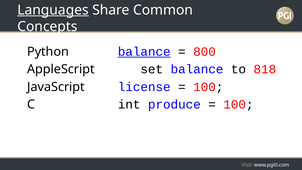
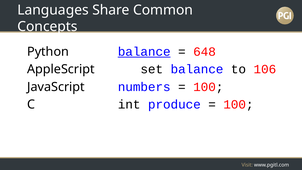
Languages underline: present -> none (53, 10)
800: 800 -> 648 (205, 52)
818: 818 -> 106 (265, 69)
license: license -> numbers (144, 87)
